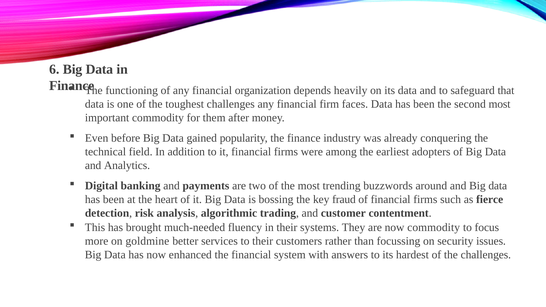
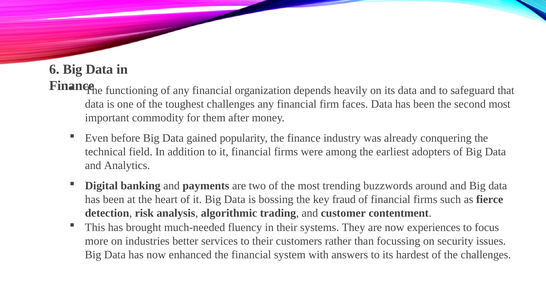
now commodity: commodity -> experiences (434, 227)
goldmine: goldmine -> industries (147, 241)
